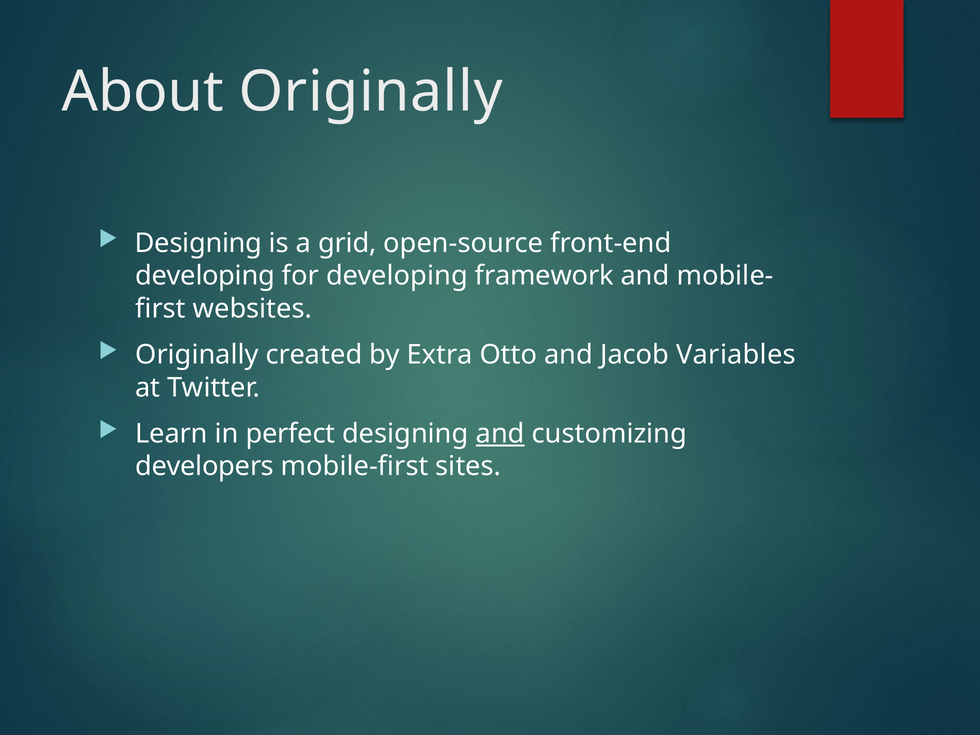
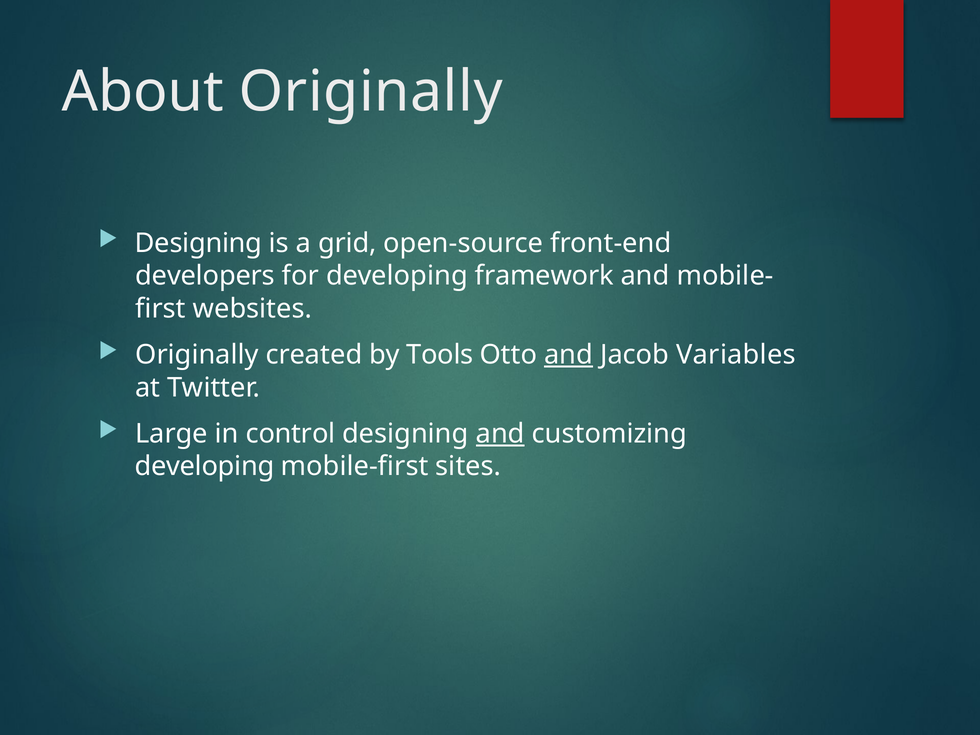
developing: developing -> developers (205, 276)
Extra: Extra -> Tools (440, 355)
and underline: none -> present (569, 355)
Learn: Learn -> Large (172, 434)
perfect: perfect -> control (290, 434)
developers: developers -> developing (205, 467)
